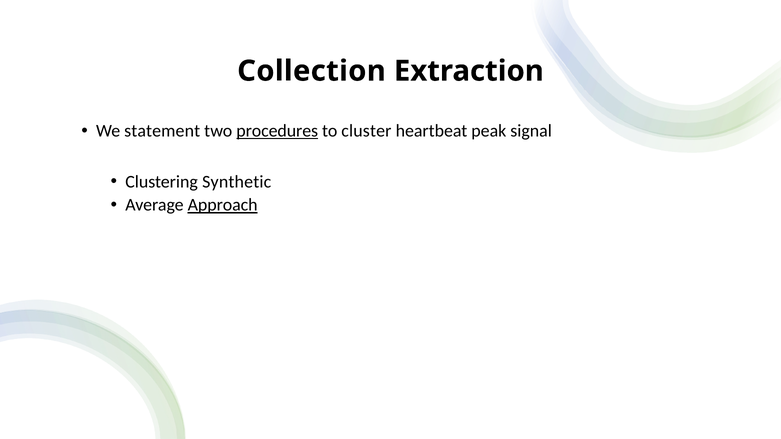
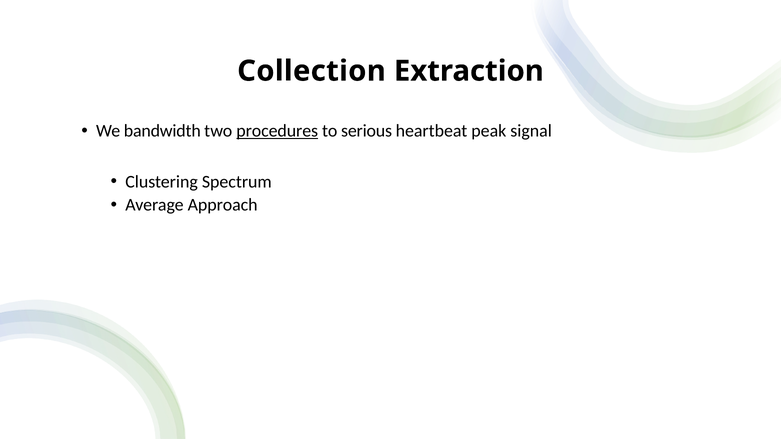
statement: statement -> bandwidth (162, 131)
cluster: cluster -> serious (367, 131)
Synthetic: Synthetic -> Spectrum (237, 182)
Approach underline: present -> none (223, 205)
